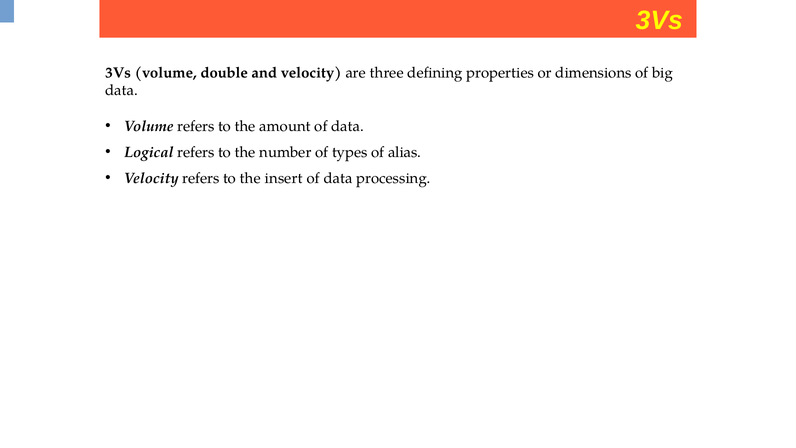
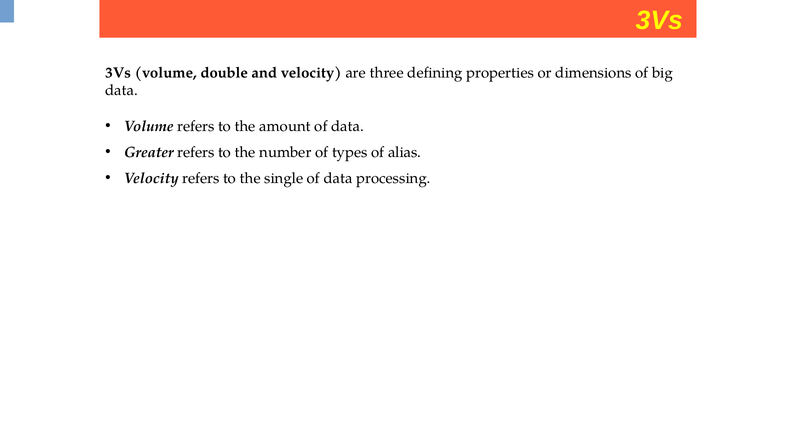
Logical: Logical -> Greater (149, 152)
insert: insert -> single (284, 178)
